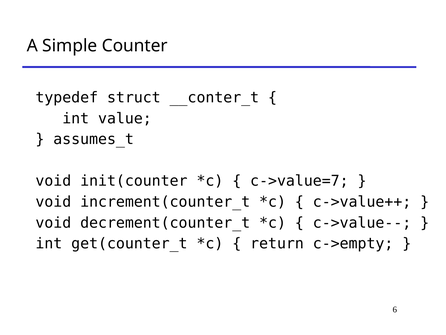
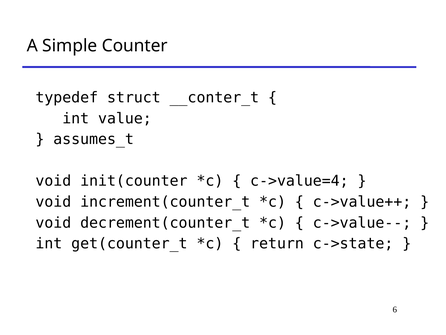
c->value=7: c->value=7 -> c->value=4 (299, 181)
c->empty: c->empty -> c->state (353, 243)
